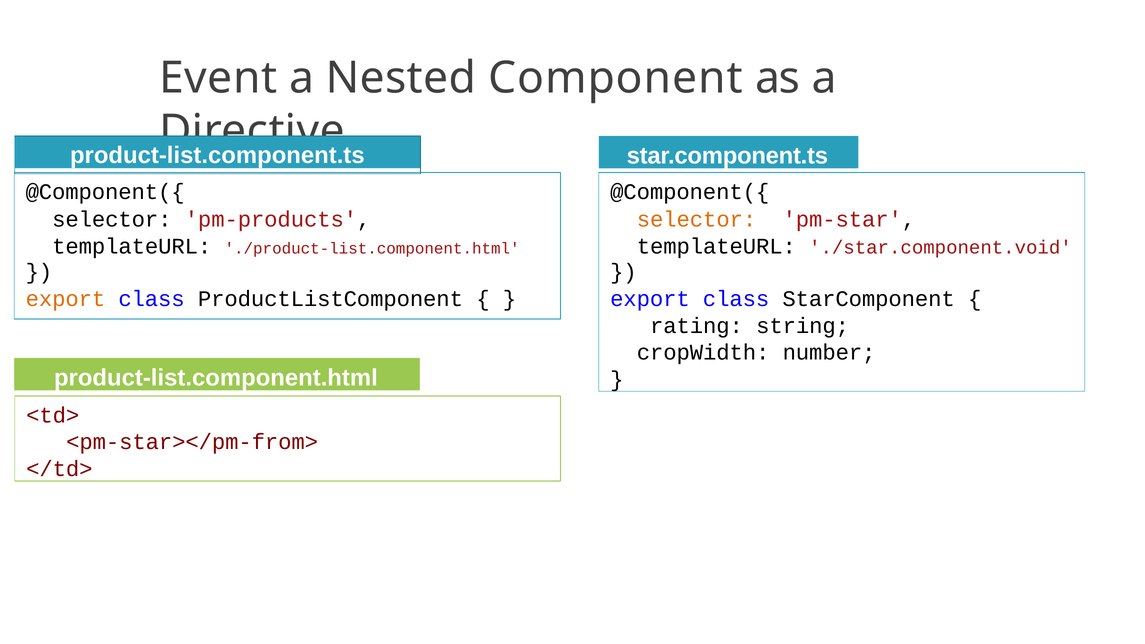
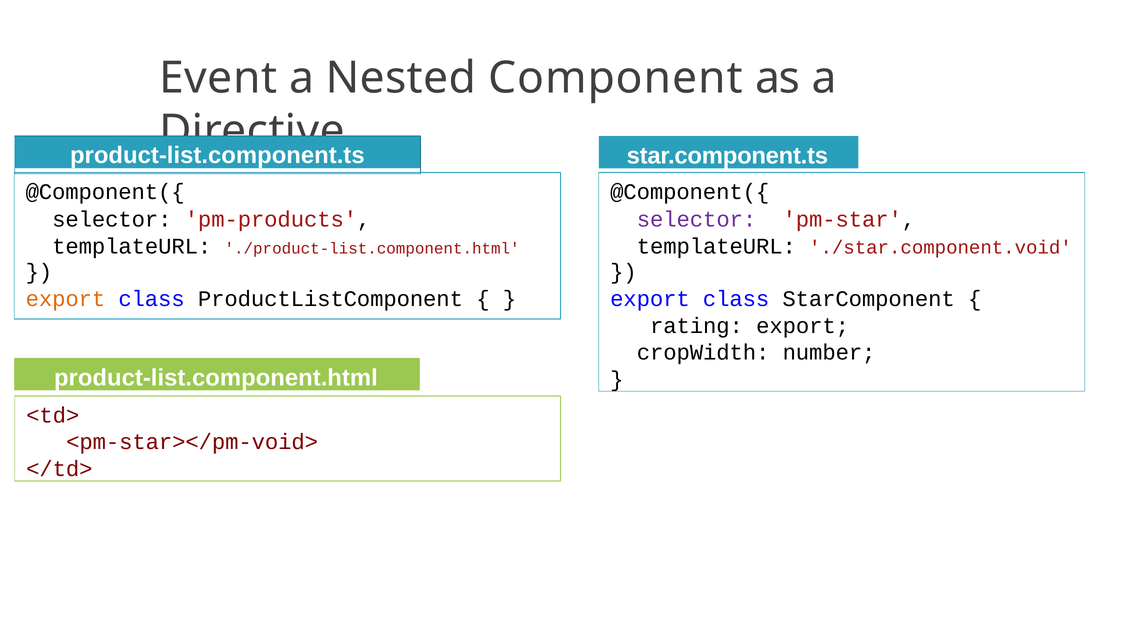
selector colour: orange -> purple (697, 220)
rating string: string -> export (803, 326)
<pm-star></pm-from>: <pm-star></pm-from> -> <pm-star></pm-void> (192, 442)
